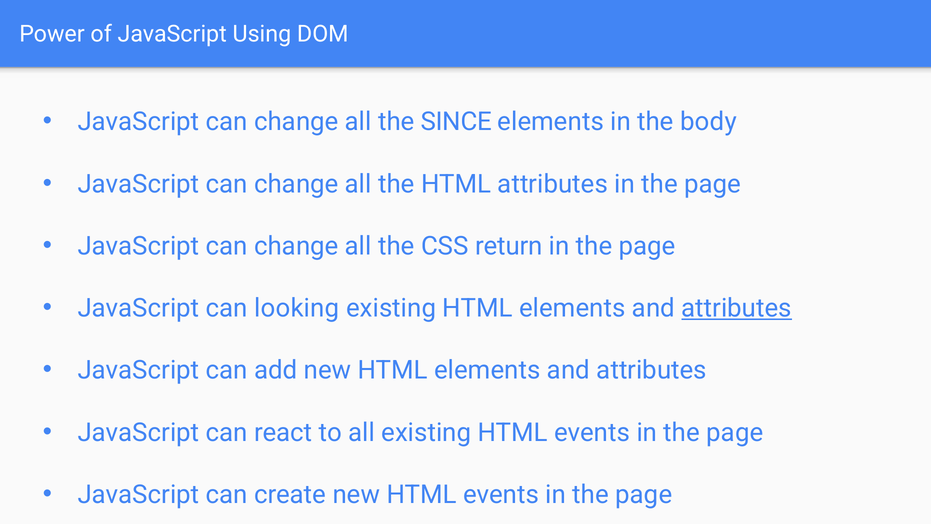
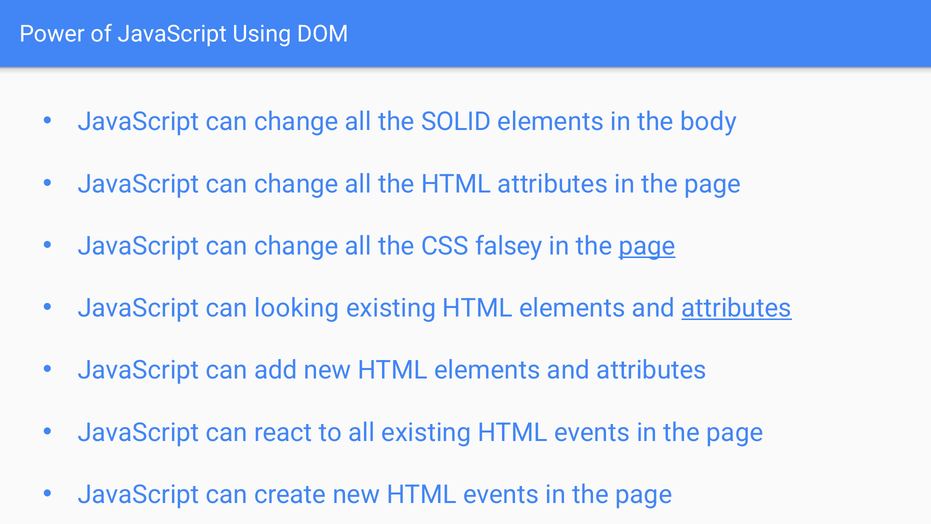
SINCE: SINCE -> SOLID (456, 122)
return: return -> falsey (509, 246)
page underline: none -> present (647, 246)
